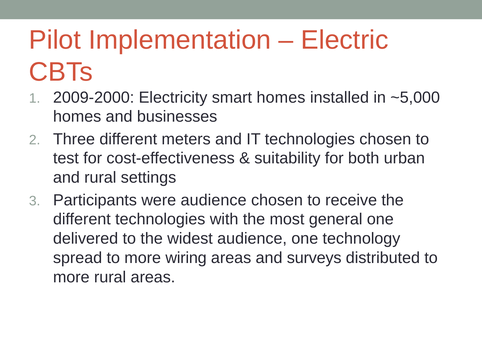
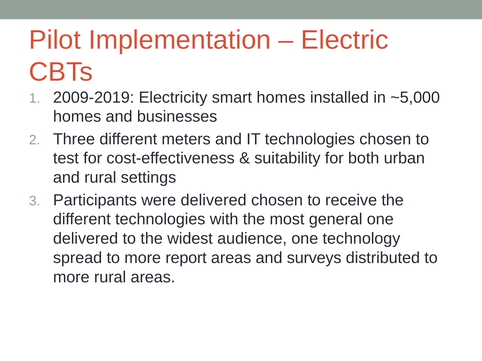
2009-2000: 2009-2000 -> 2009-2019 (94, 98)
were audience: audience -> delivered (214, 200)
wiring: wiring -> report (186, 258)
